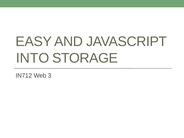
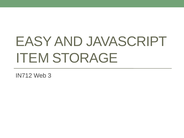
INTO: INTO -> ITEM (33, 58)
